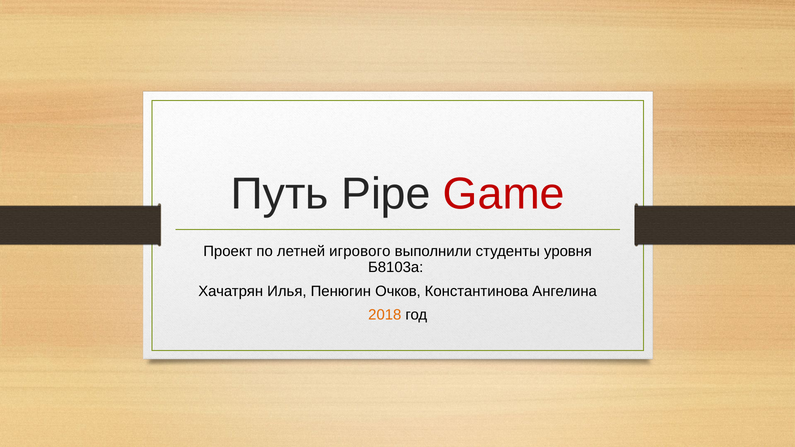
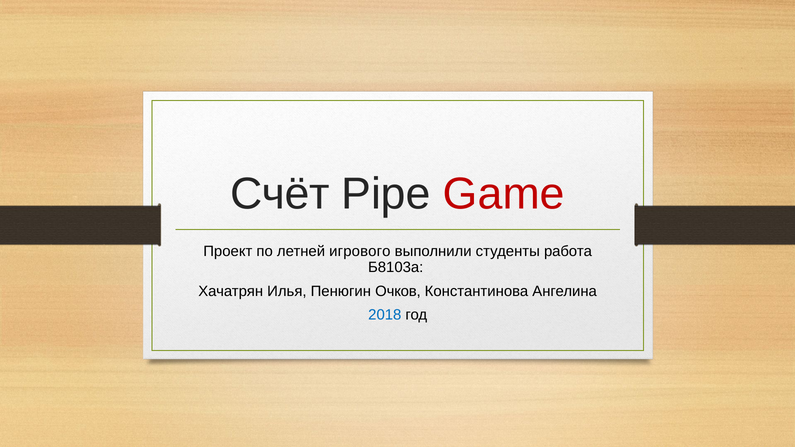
Путь: Путь -> Счёт (280, 194)
уровня: уровня -> работа (568, 251)
2018 colour: orange -> blue (385, 315)
